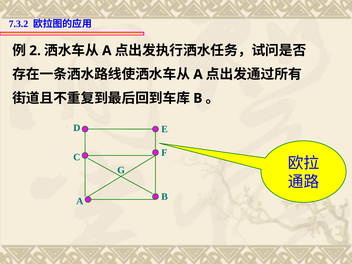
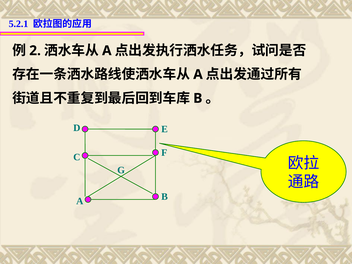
7.3.2: 7.3.2 -> 5.2.1 (18, 24)
